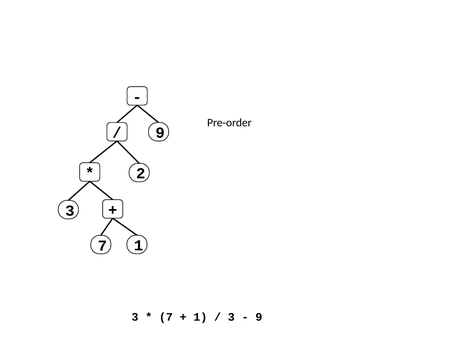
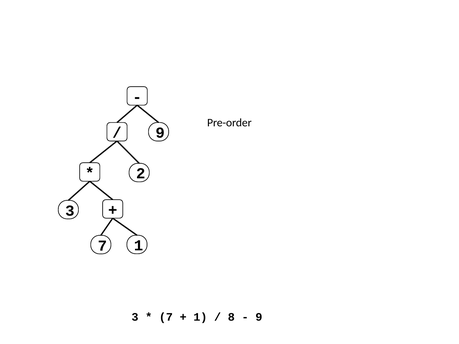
3: 3 -> 8 (231, 317)
